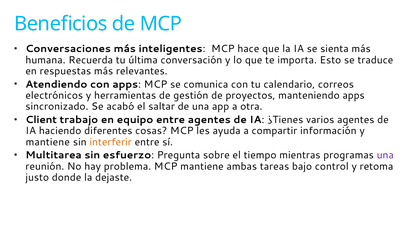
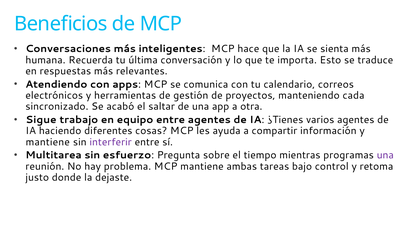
manteniendo apps: apps -> cada (354, 95)
Client: Client -> Sigue (41, 120)
interferir colour: orange -> purple (111, 142)
